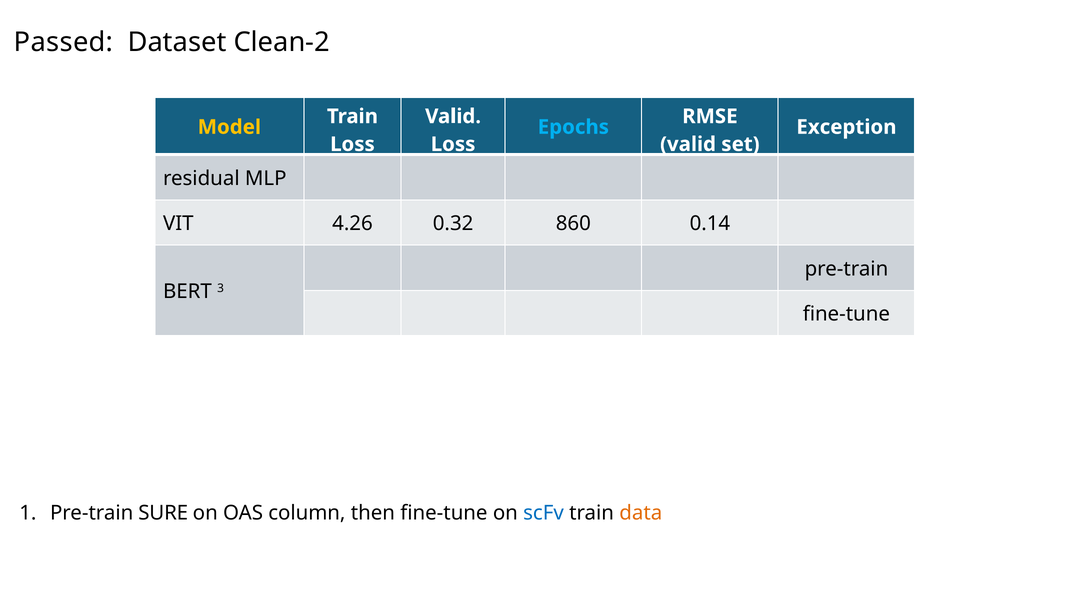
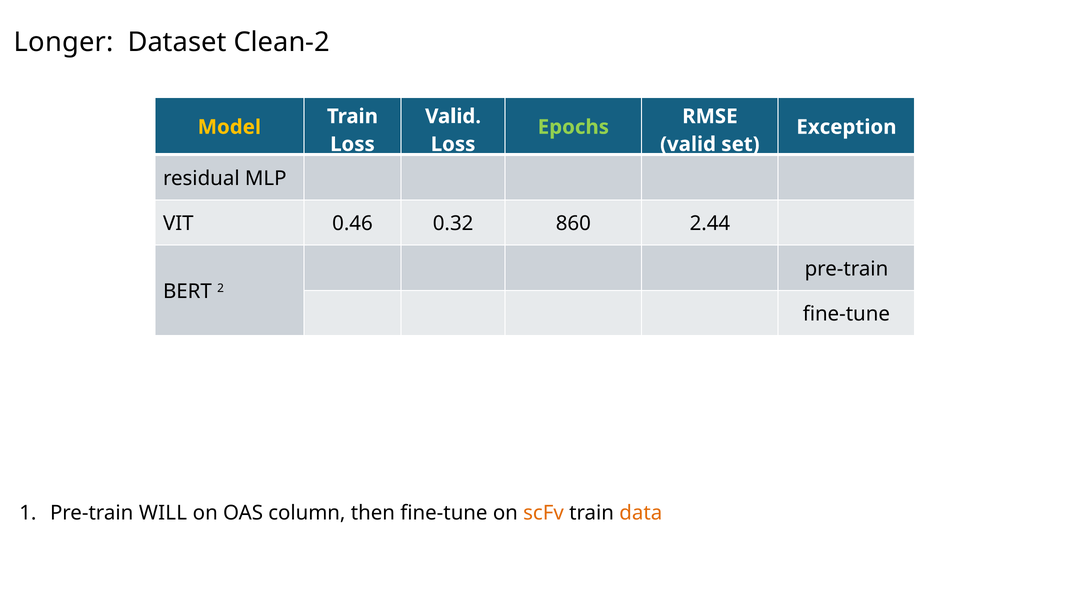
Passed: Passed -> Longer (64, 42)
Epochs colour: light blue -> light green (573, 127)
4.26: 4.26 -> 0.46 (352, 224)
0.14: 0.14 -> 2.44 (710, 224)
3: 3 -> 2 (221, 288)
SURE: SURE -> WILL (163, 513)
scFv colour: blue -> orange (543, 513)
